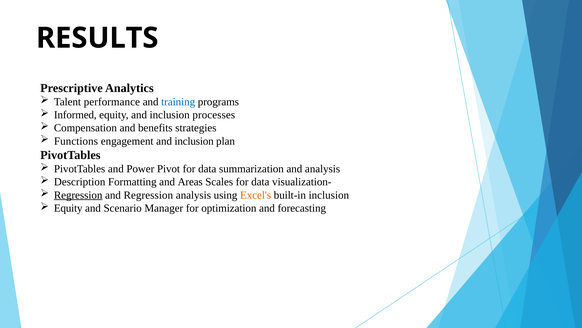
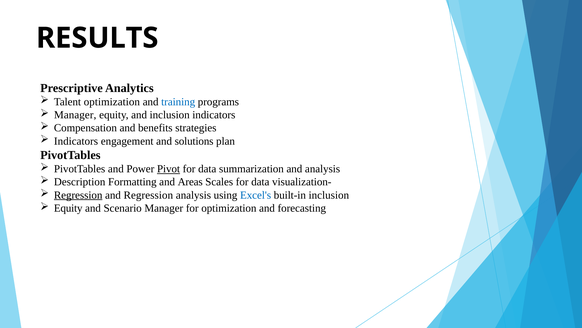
Talent performance: performance -> optimization (112, 102)
Informed: Informed -> Manager (75, 115)
inclusion processes: processes -> indicators (214, 115)
Functions: Functions -> Indicators (76, 141)
engagement and inclusion: inclusion -> solutions (194, 141)
Pivot underline: none -> present (169, 169)
Excel's colour: orange -> blue (256, 195)
